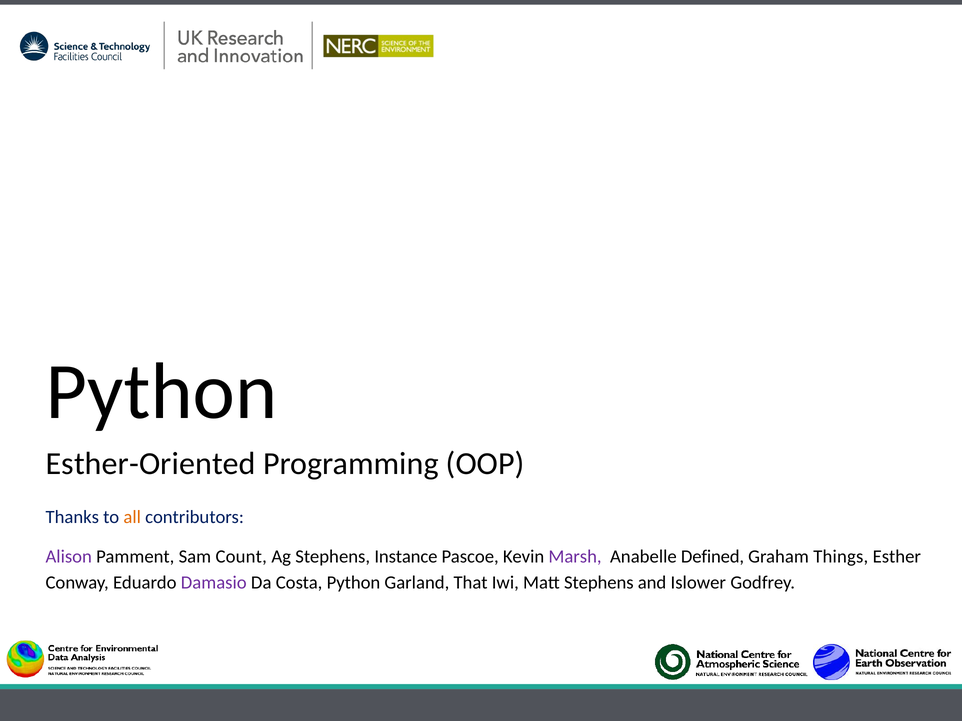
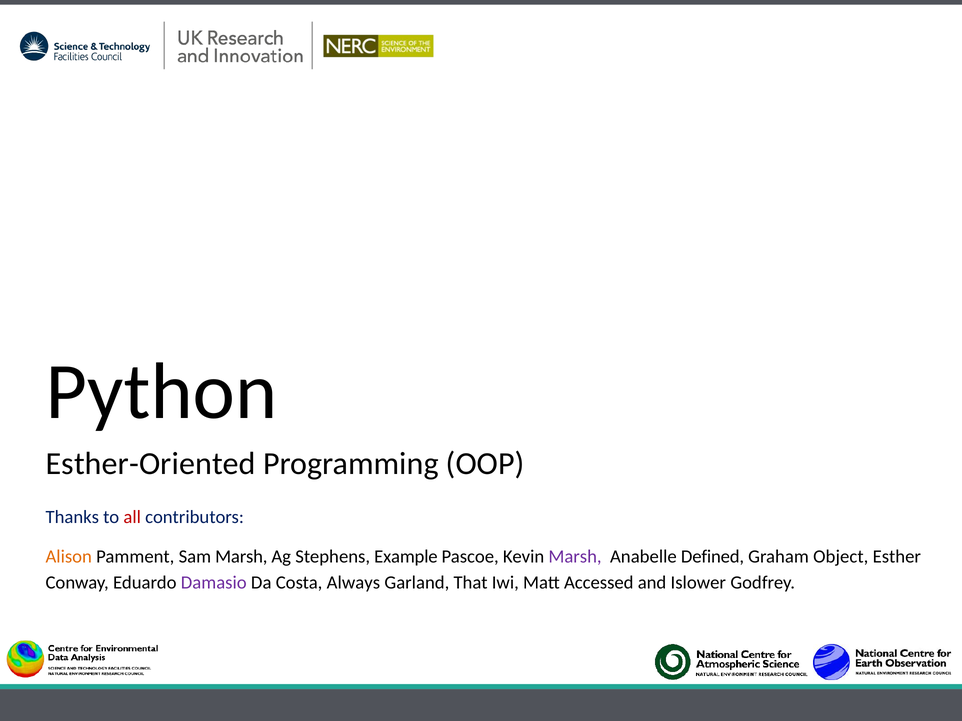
all colour: orange -> red (132, 518)
Alison colour: purple -> orange (69, 557)
Sam Count: Count -> Marsh (241, 557)
Instance: Instance -> Example (406, 557)
Things: Things -> Object (841, 557)
Costa Python: Python -> Always (353, 583)
Matt Stephens: Stephens -> Accessed (599, 583)
